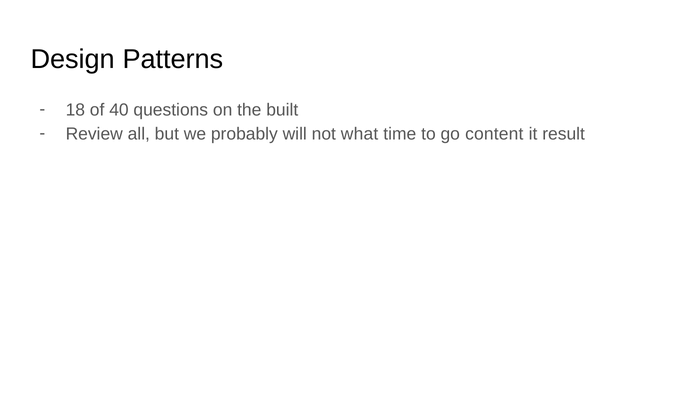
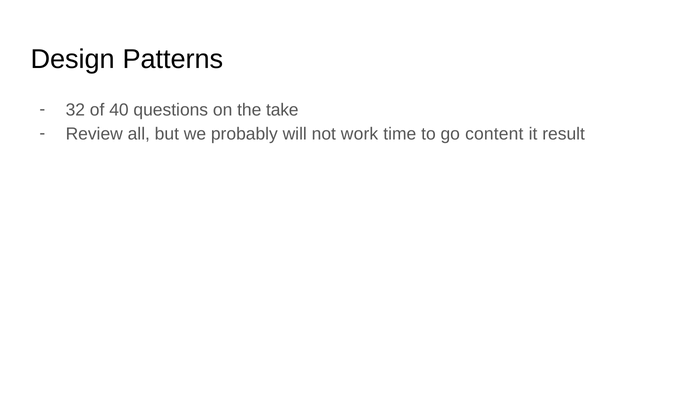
18: 18 -> 32 (75, 110)
built: built -> take (282, 110)
what: what -> work (360, 134)
